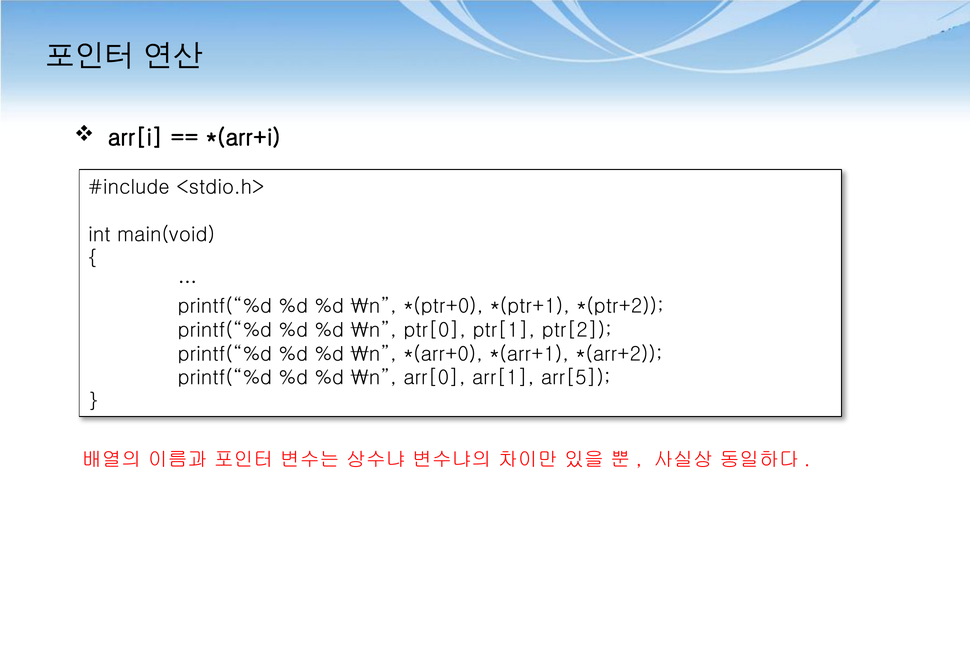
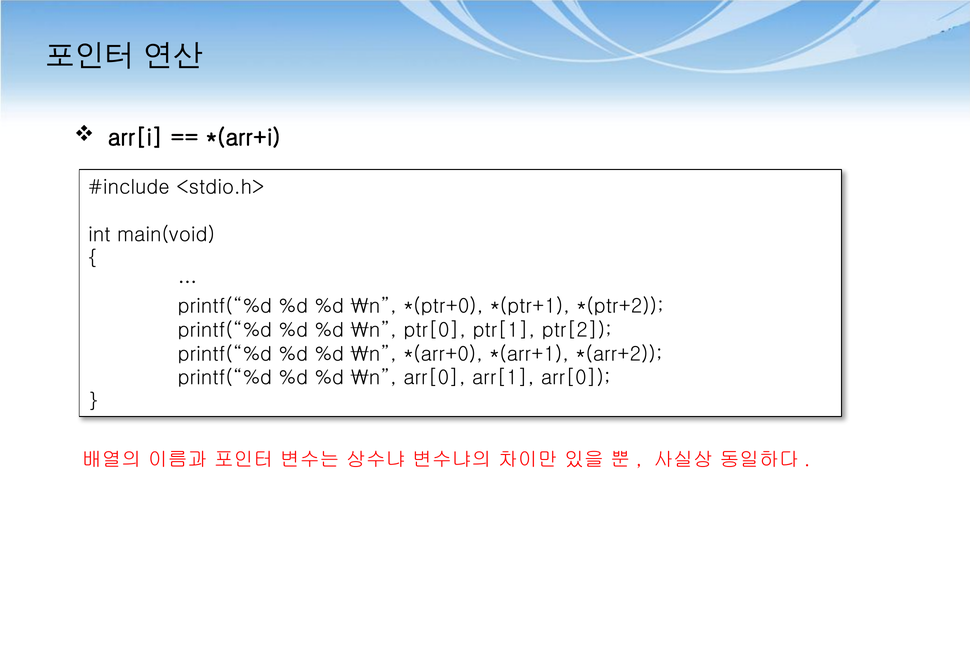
arr[1 arr[5: arr[5 -> arr[0 (576, 378)
